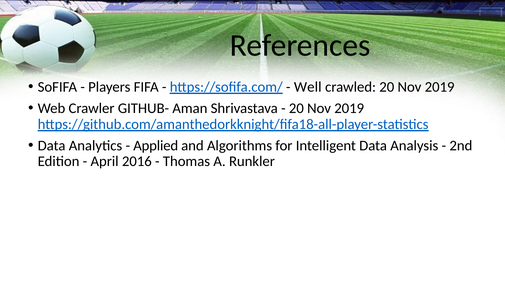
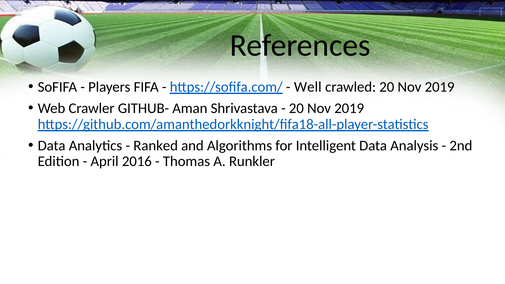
Applied: Applied -> Ranked (156, 146)
